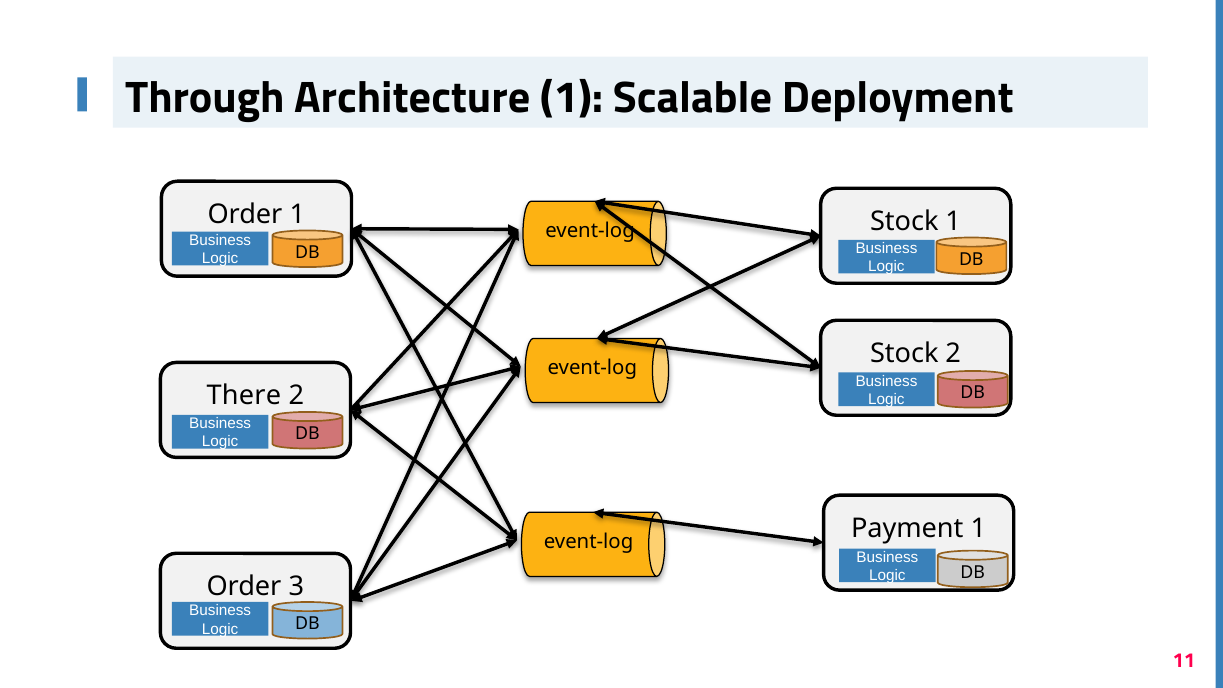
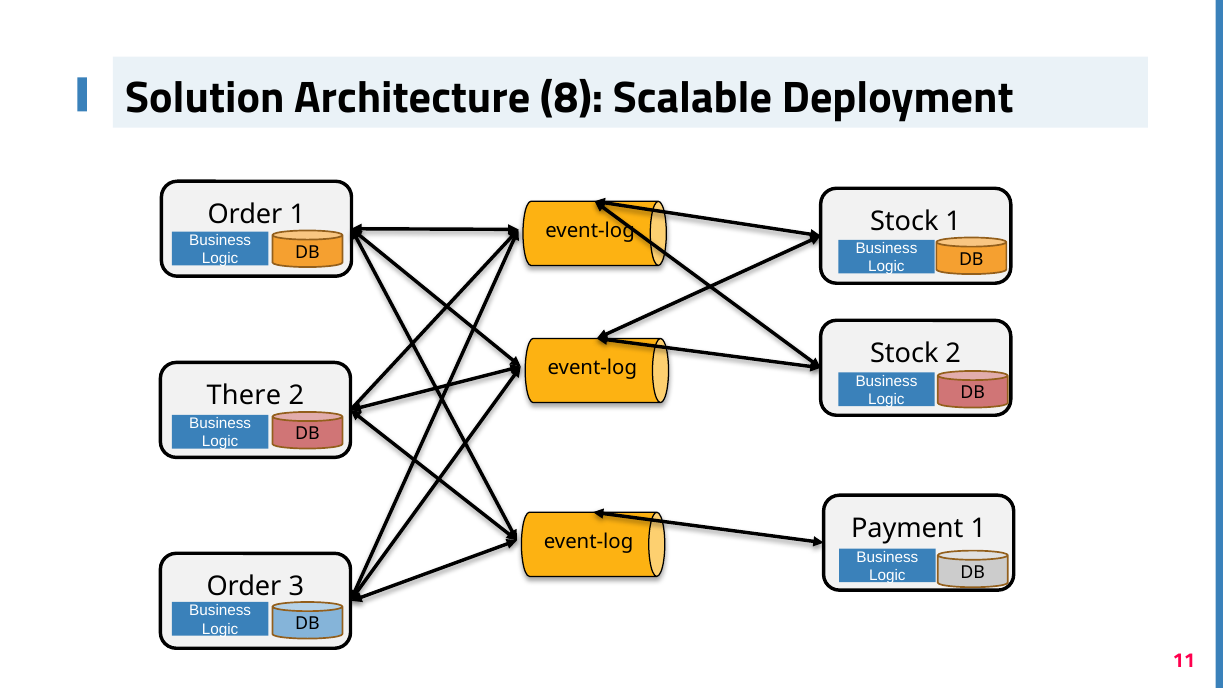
Through: Through -> Solution (205, 98)
Architecture 1: 1 -> 8 (572, 98)
